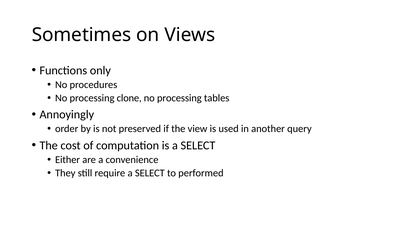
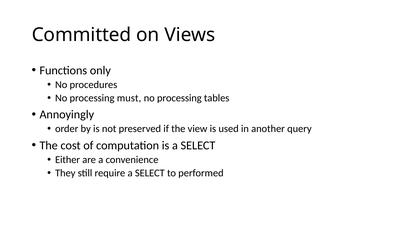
Sometimes: Sometimes -> Committed (81, 35)
clone: clone -> must (129, 98)
